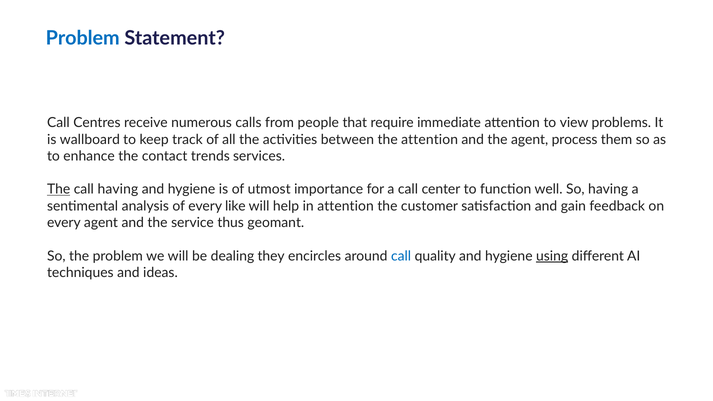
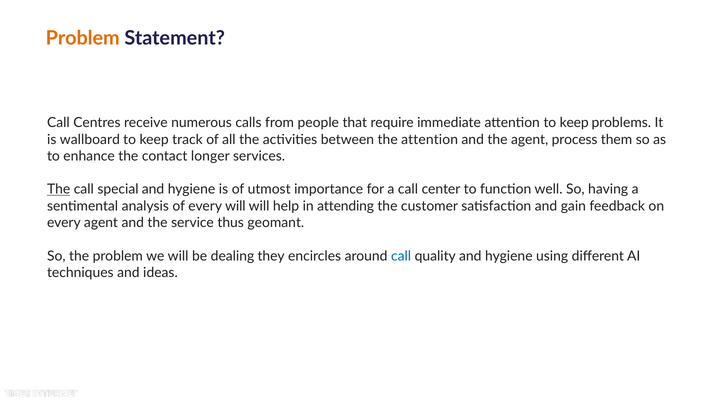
Problem colour: blue -> orange (83, 38)
attention to view: view -> keep (574, 123)
trends: trends -> longer (210, 156)
call having: having -> special (118, 189)
every like: like -> will (235, 206)
in attention: attention -> attending (346, 206)
using underline: present -> none (552, 256)
